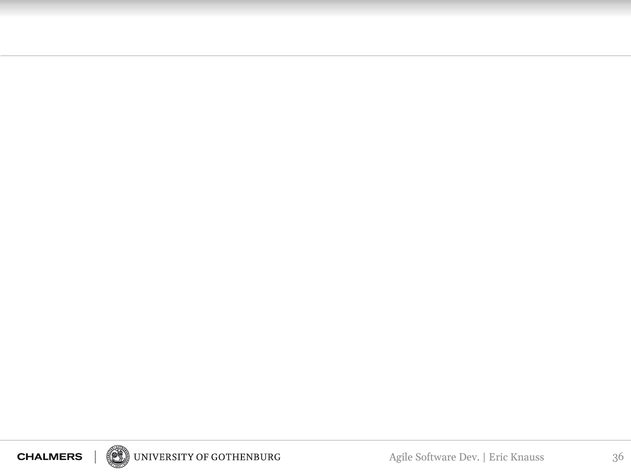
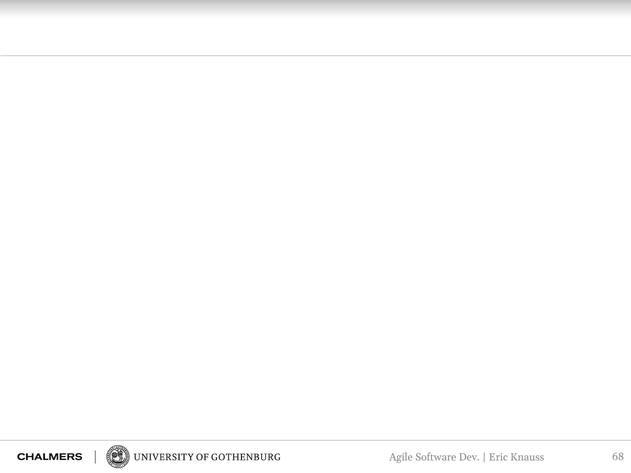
36: 36 -> 68 (618, 457)
